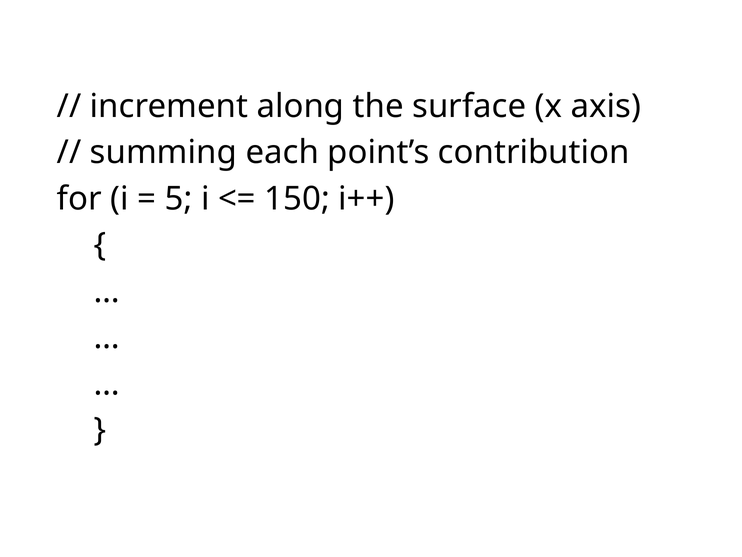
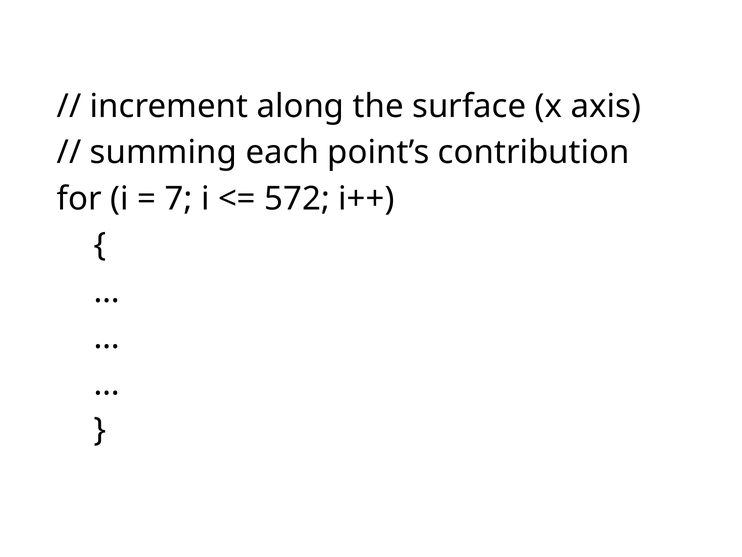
5: 5 -> 7 (179, 199)
150: 150 -> 572 (297, 199)
